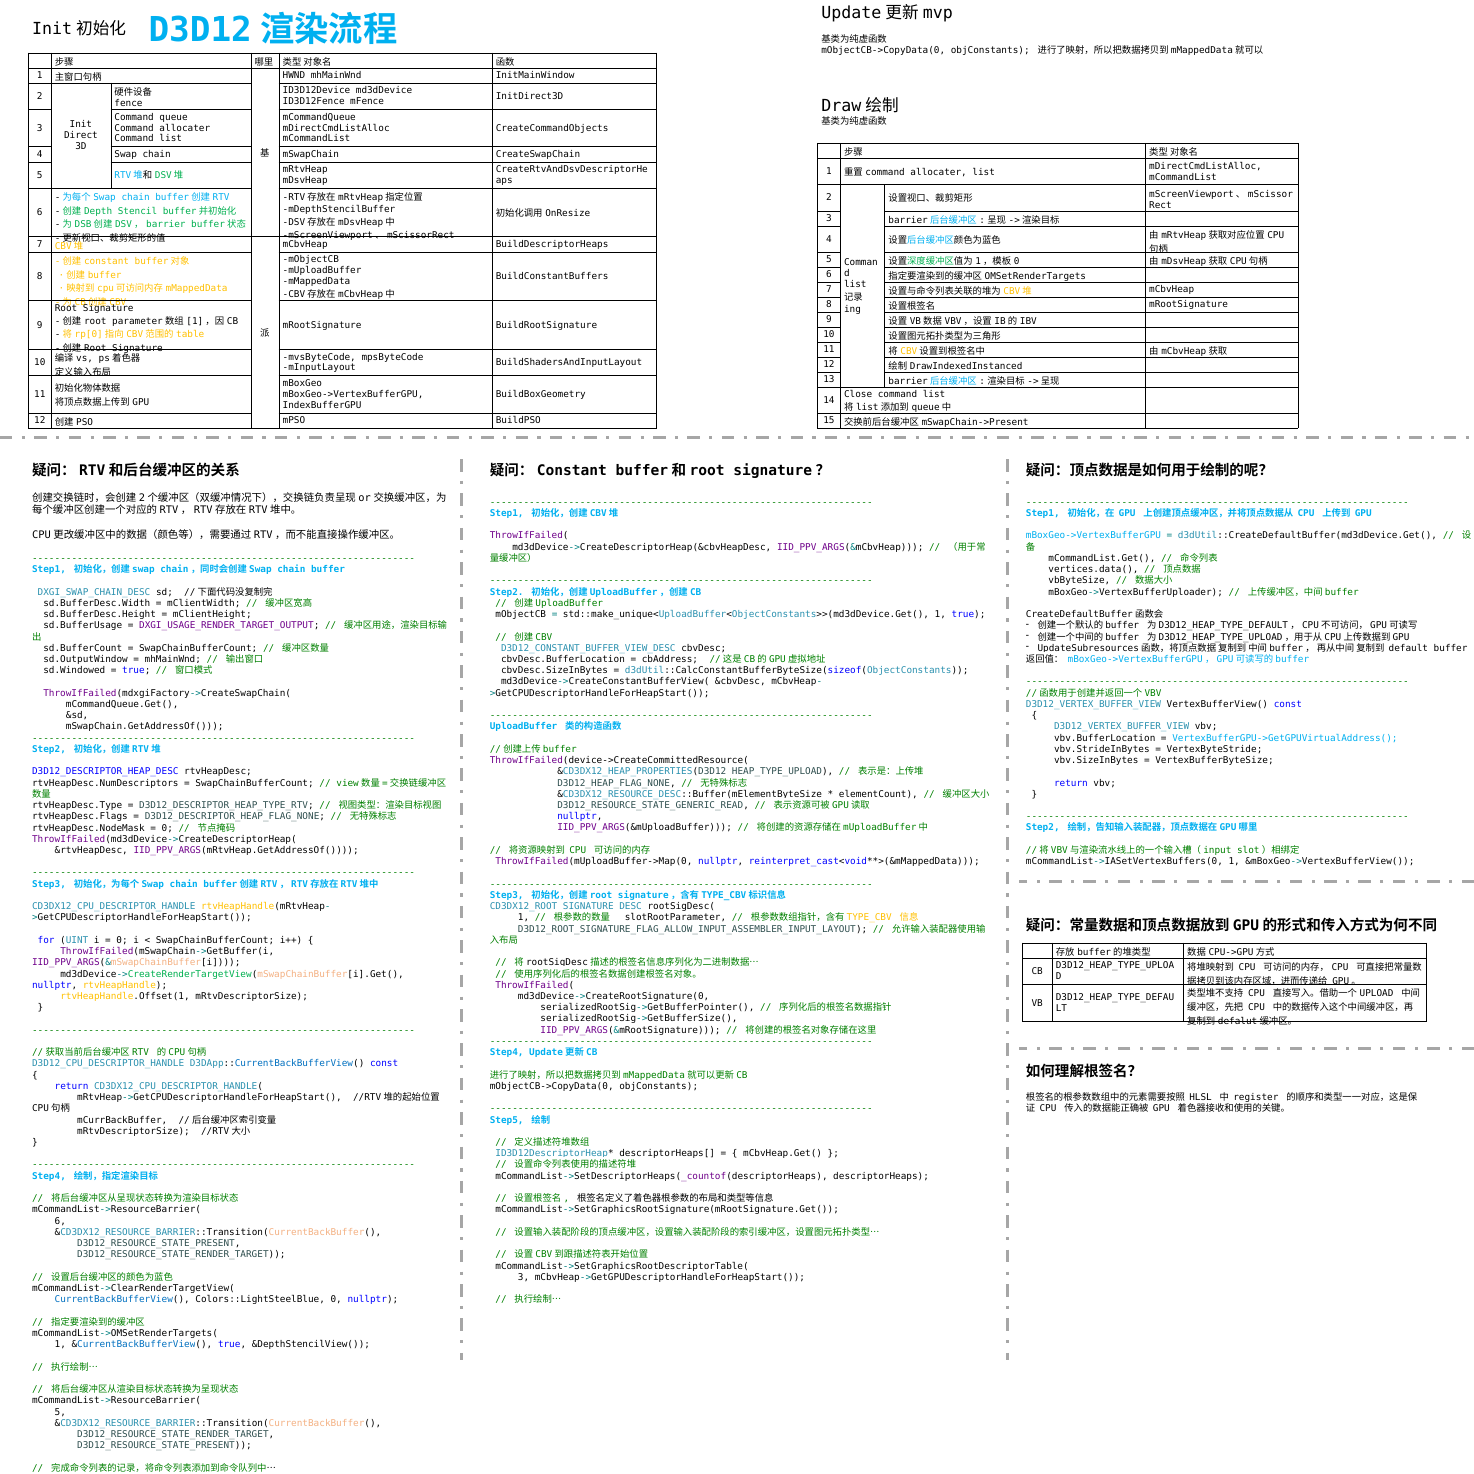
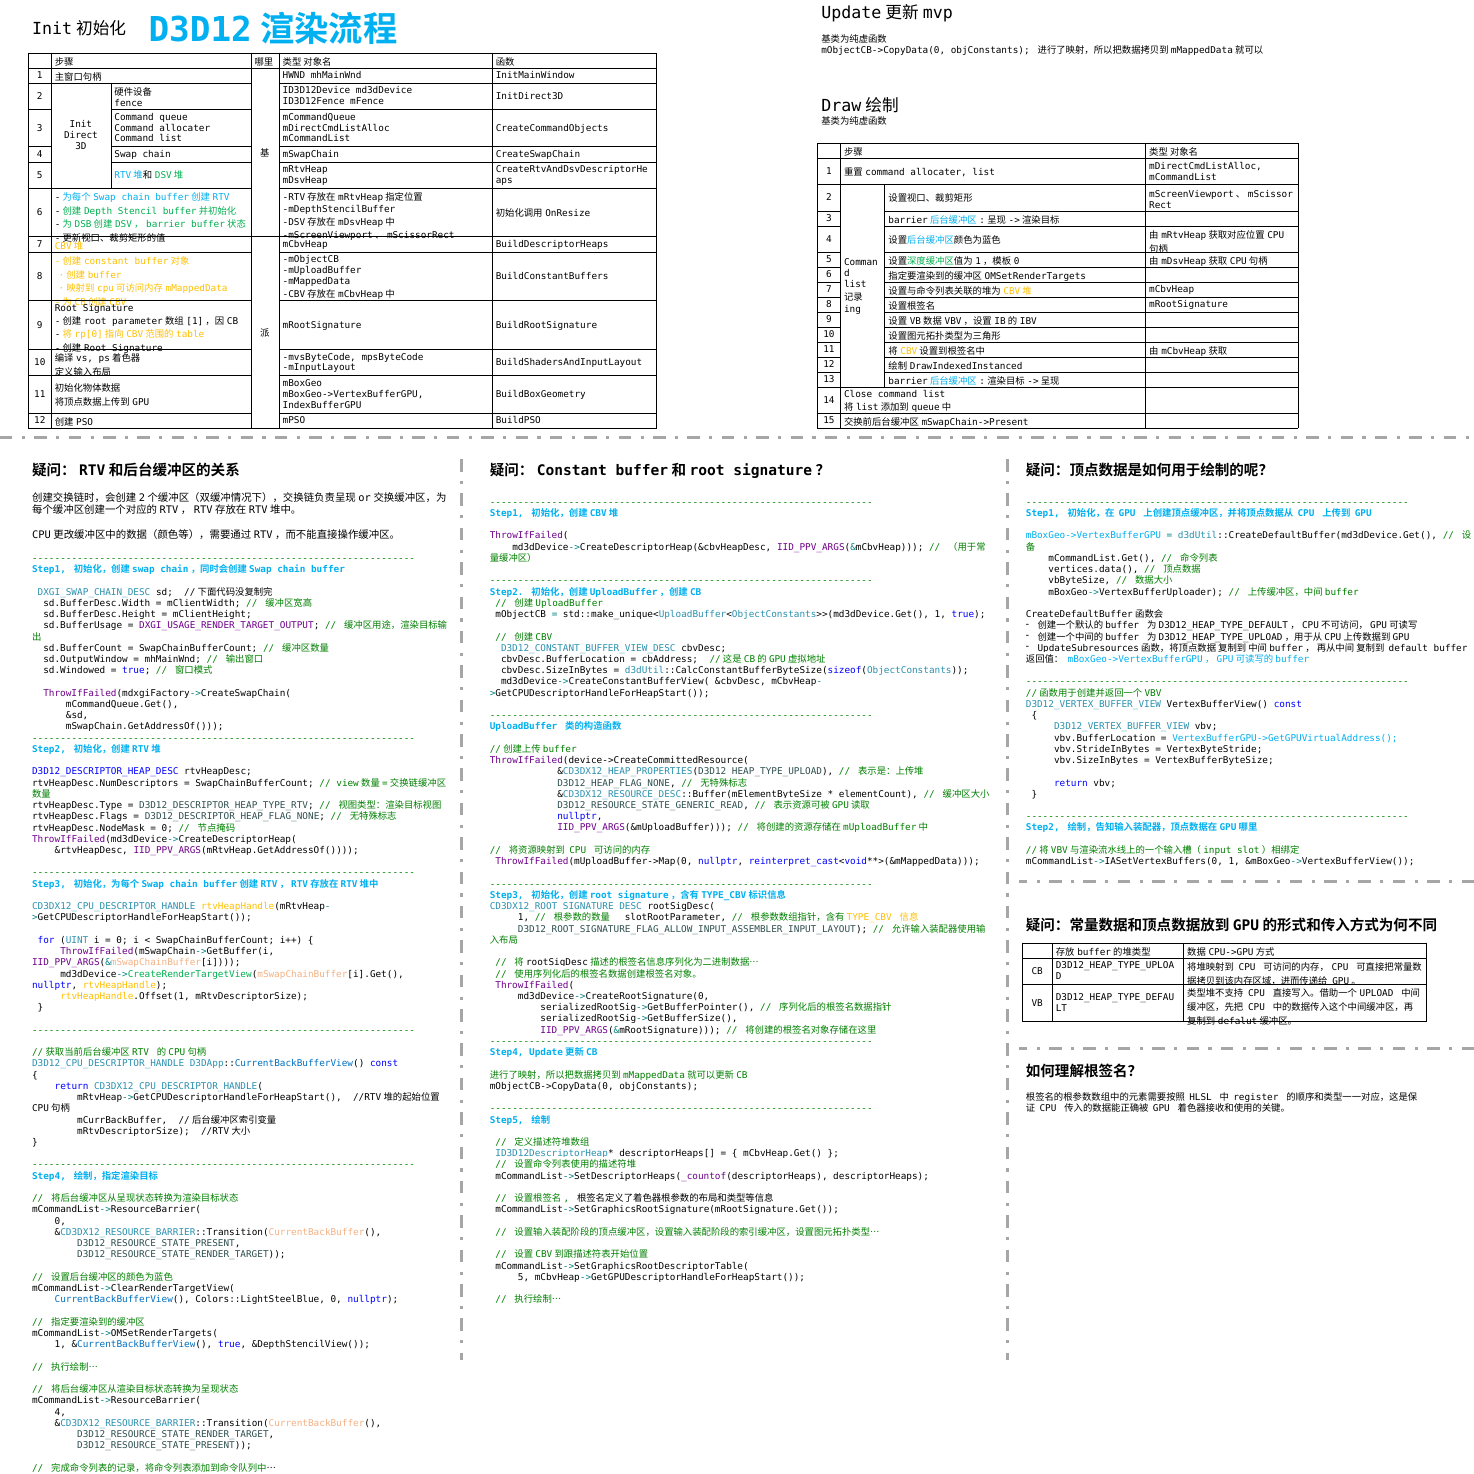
6: 6 -> 0 (60, 1221)
3: 3 -> 5 (524, 1277)
5: 5 -> 4 (60, 1412)
